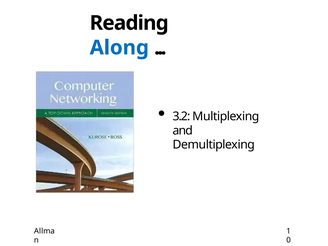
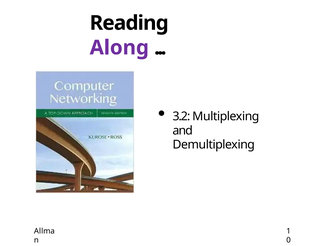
Along colour: blue -> purple (119, 48)
